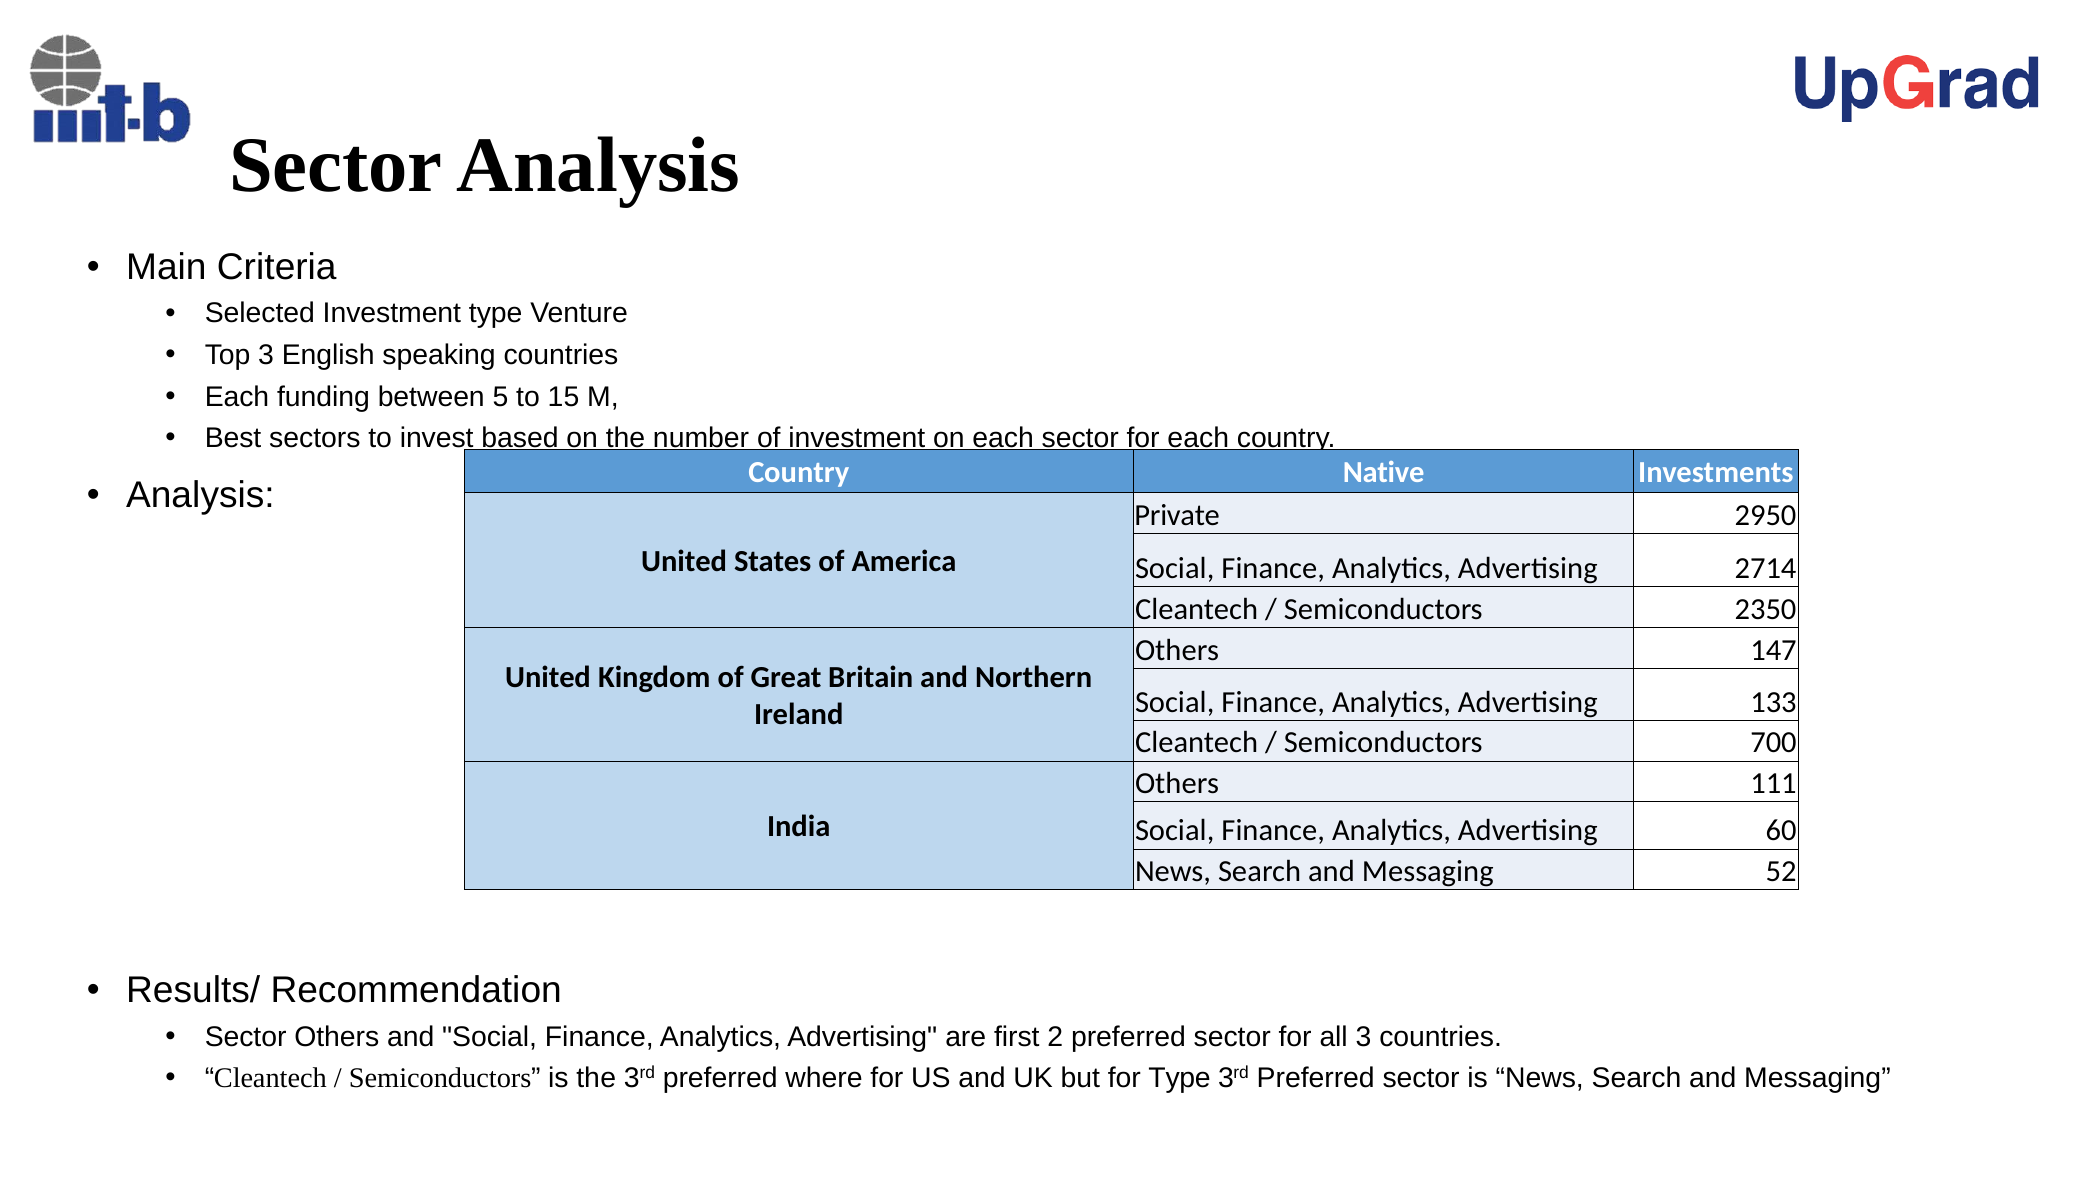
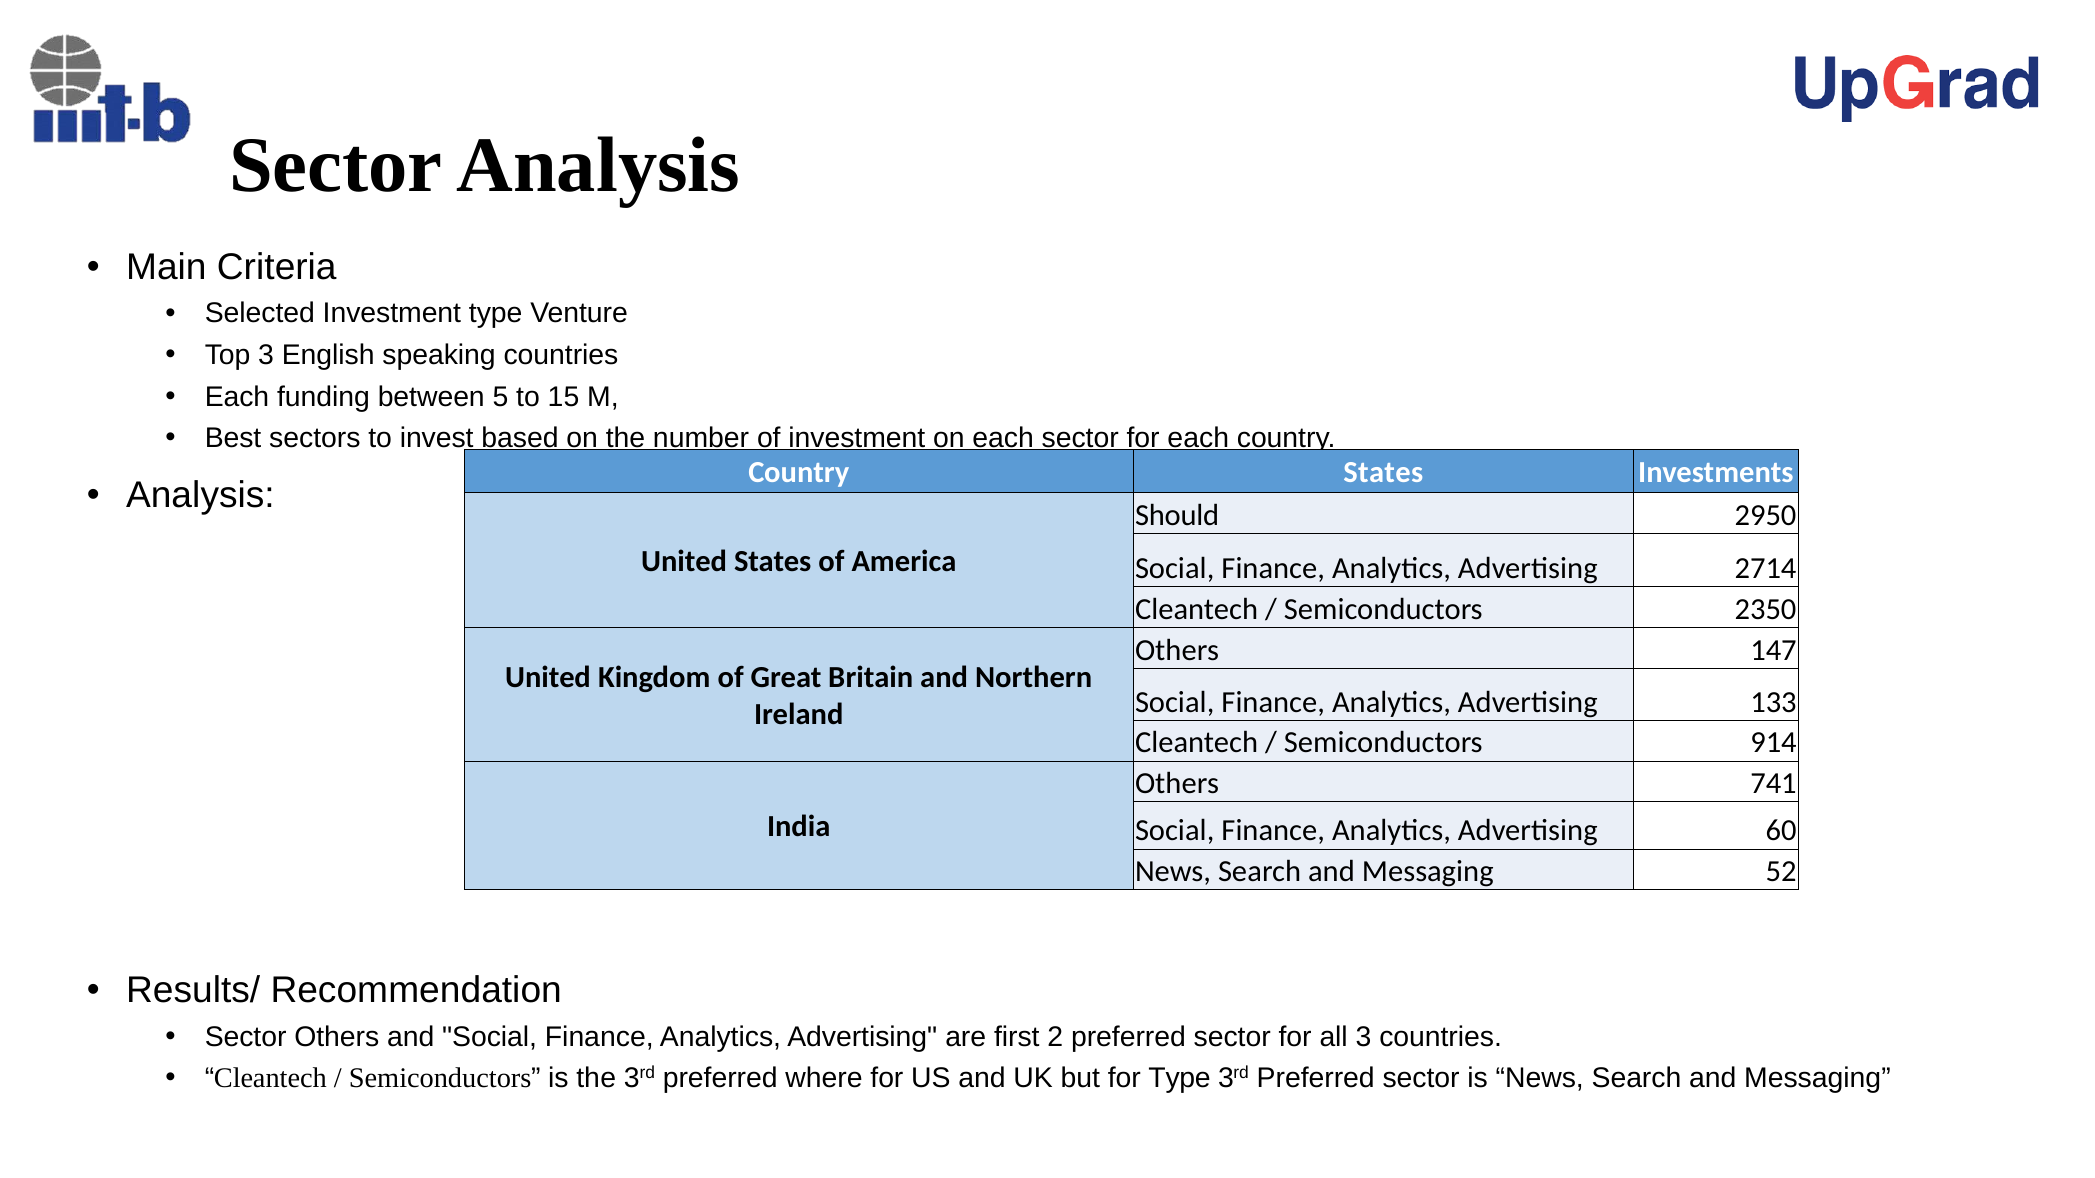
Country Native: Native -> States (1383, 472)
Private: Private -> Should (1177, 515)
700: 700 -> 914 (1774, 743)
111: 111 -> 741 (1774, 784)
